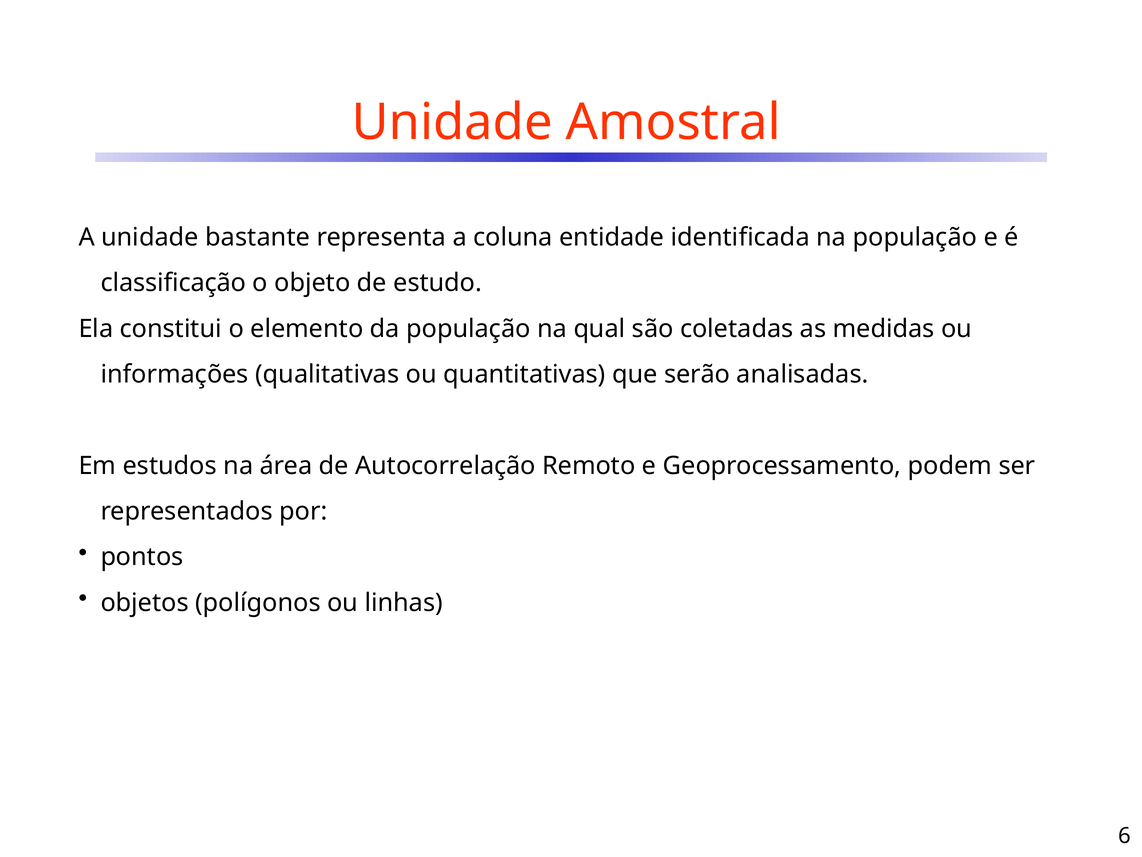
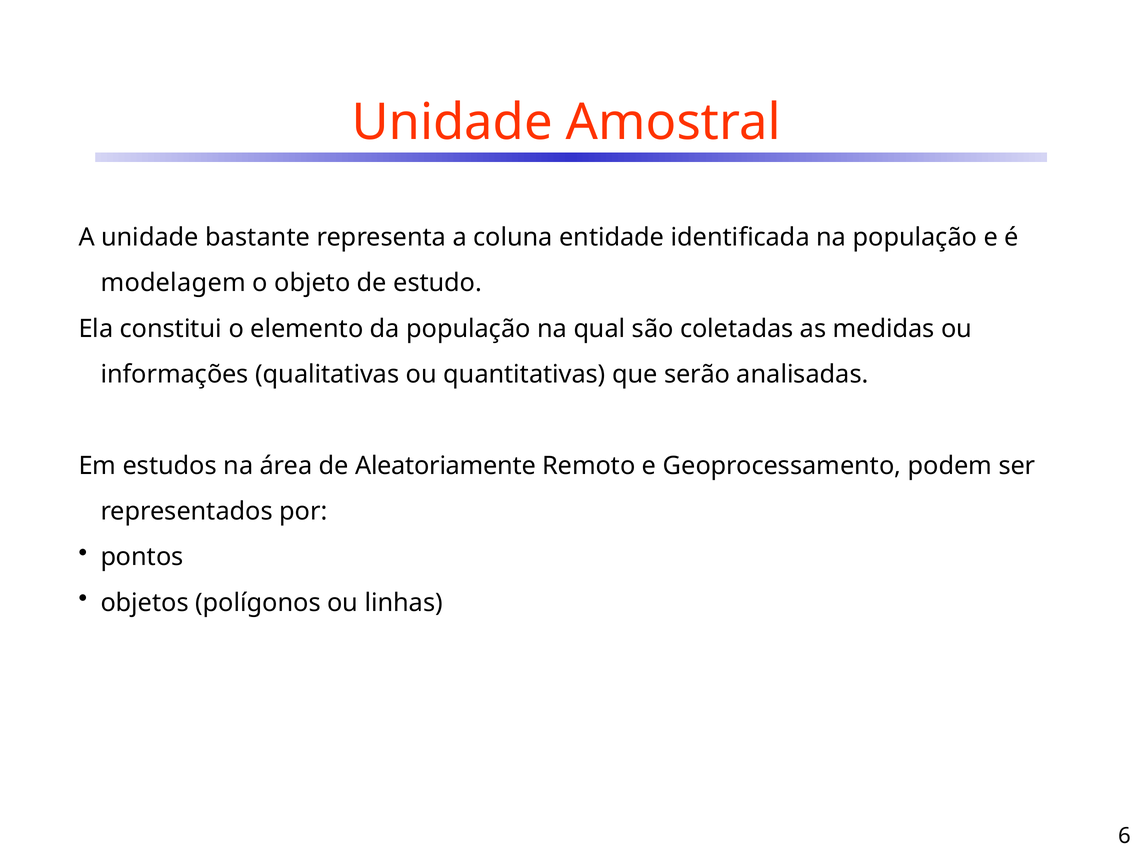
classificação: classificação -> modelagem (173, 283)
Autocorrelação: Autocorrelação -> Aleatoriamente (446, 465)
